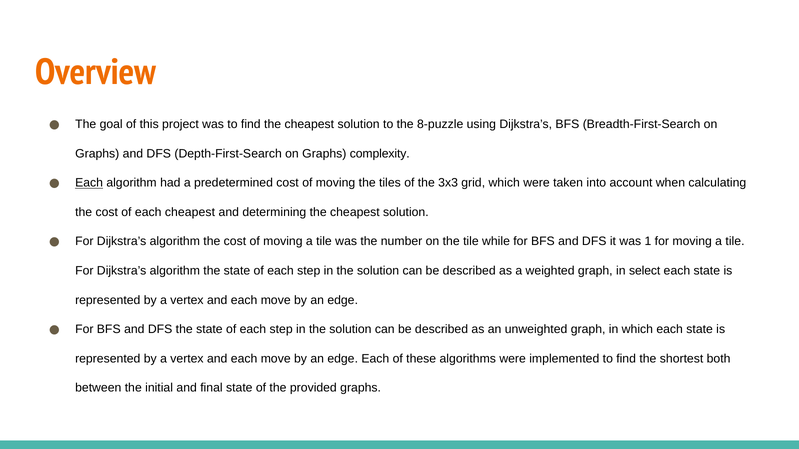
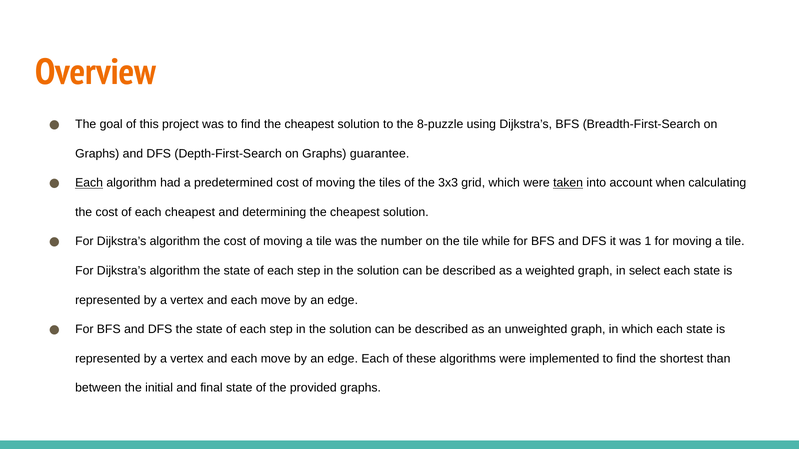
complexity: complexity -> guarantee (380, 154)
taken underline: none -> present (568, 183)
both: both -> than (719, 359)
